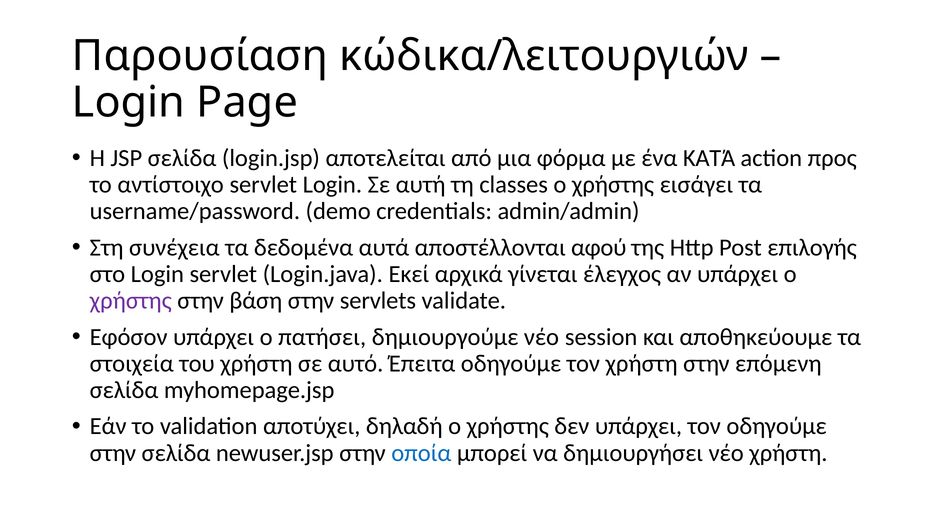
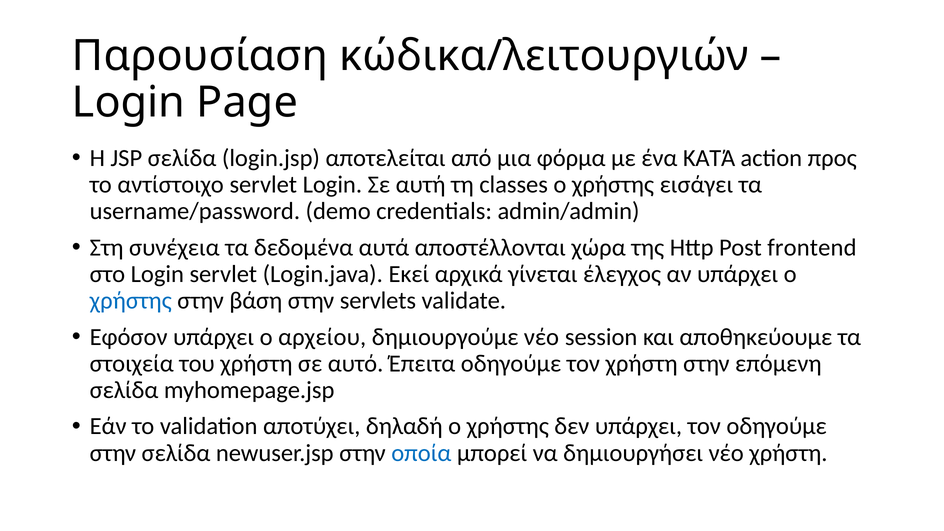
αφού: αφού -> χώρα (599, 247)
επιλογής: επιλογής -> frontend (812, 247)
χρήστης colour: purple -> blue (131, 301)
πατήσει: πατήσει -> αρχείου (322, 337)
